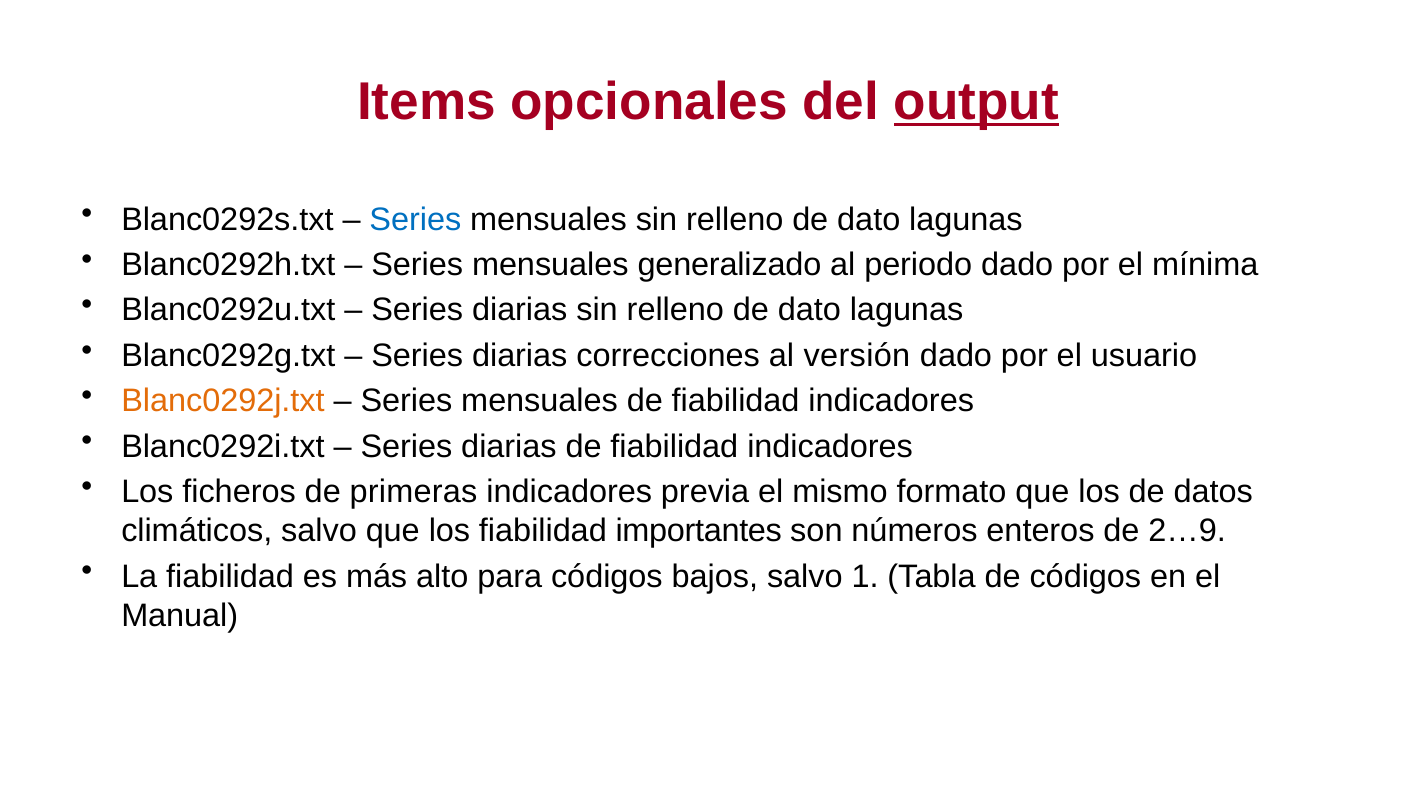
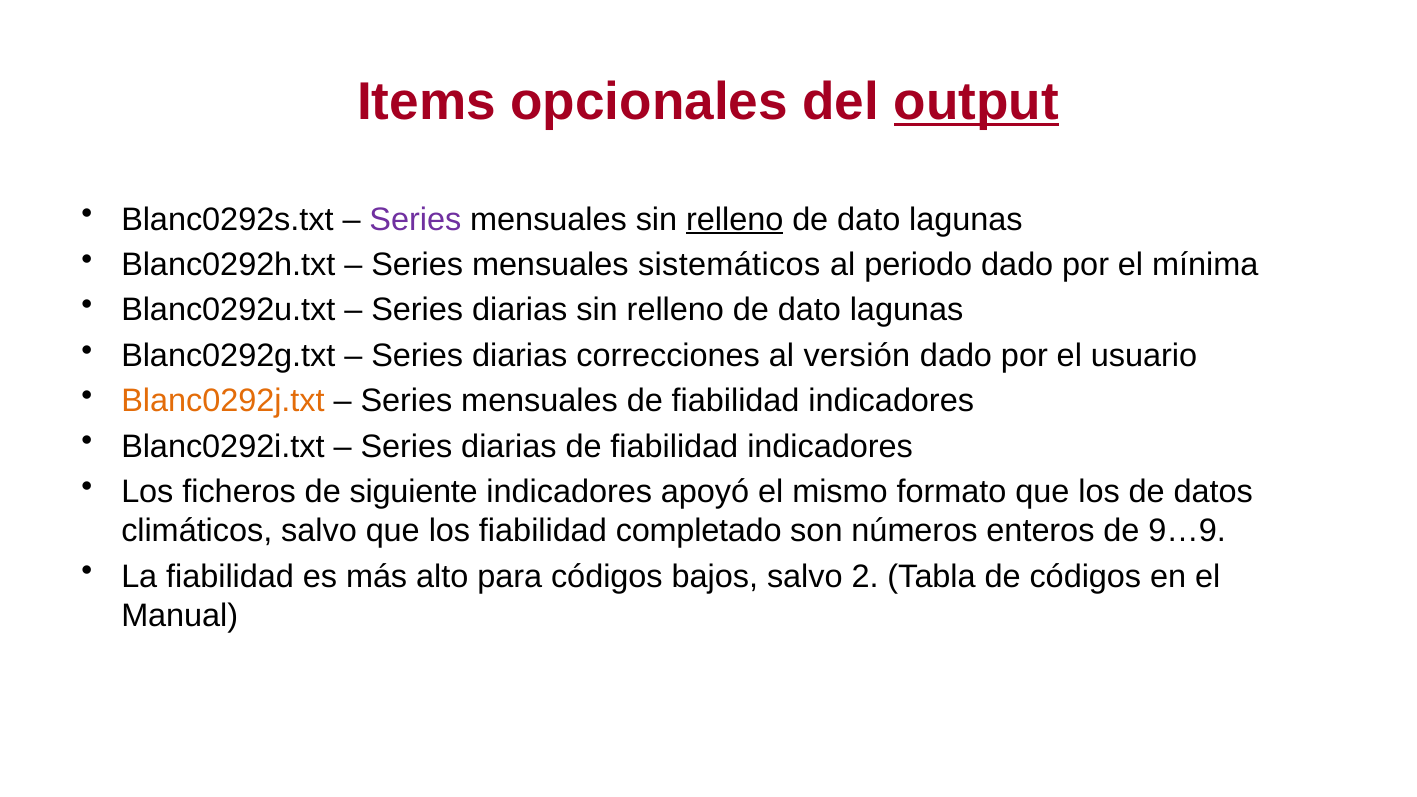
Series colour: blue -> purple (415, 219)
relleno underline: none -> present (735, 219)
generalizado: generalizado -> sistemáticos (729, 265)
primeras: primeras -> siguiente (414, 492)
previa: previa -> apoyó (705, 492)
importantes: importantes -> completado (699, 531)
2…9: 2…9 -> 9…9 (1187, 531)
1: 1 -> 2 (865, 576)
